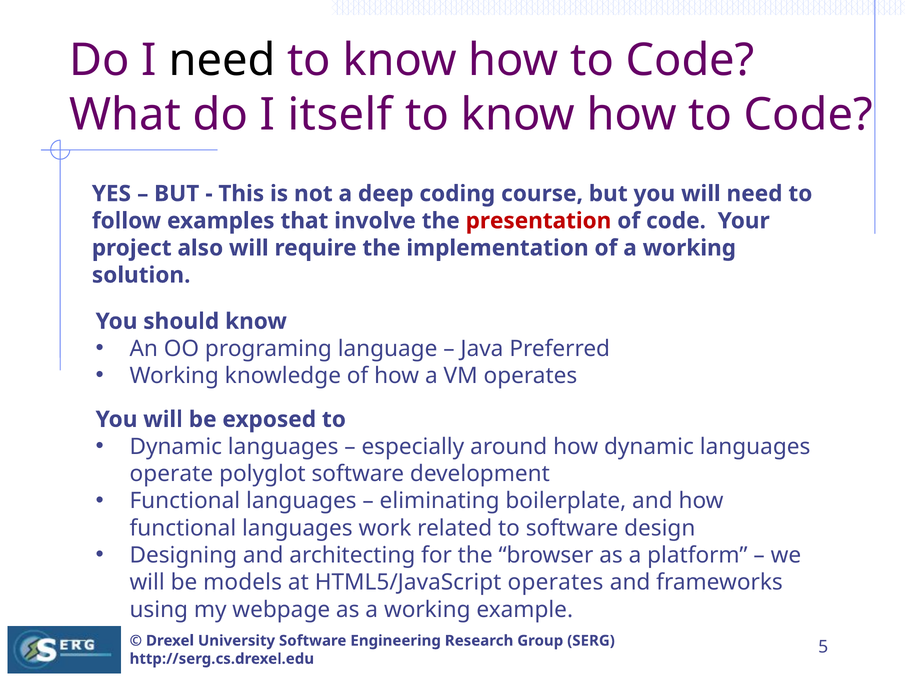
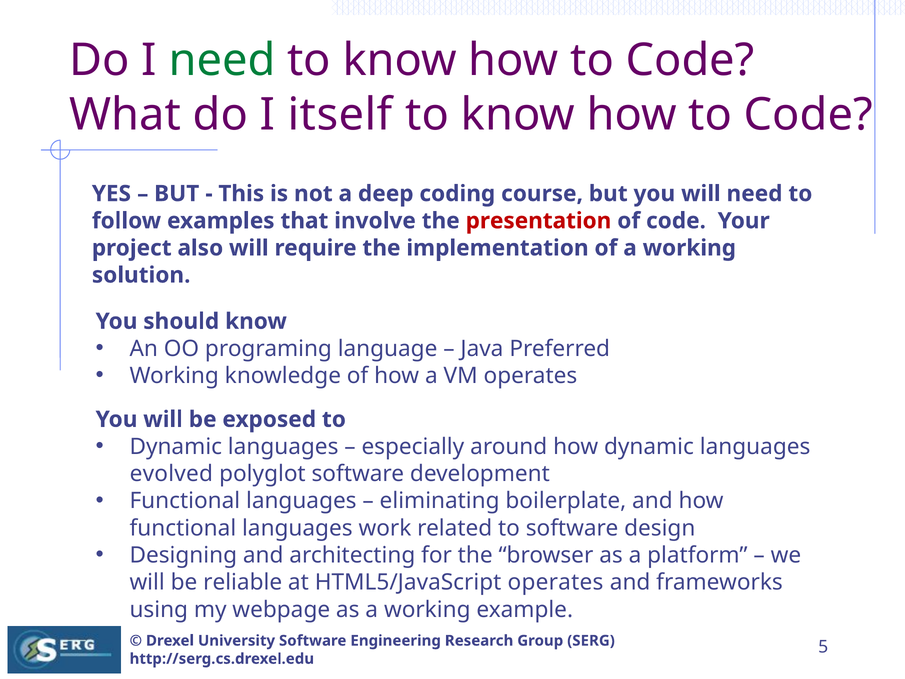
need colour: black -> green (222, 60)
operate: operate -> evolved (171, 474)
models: models -> reliable (243, 582)
